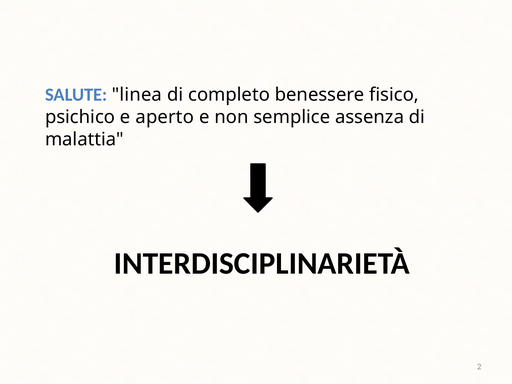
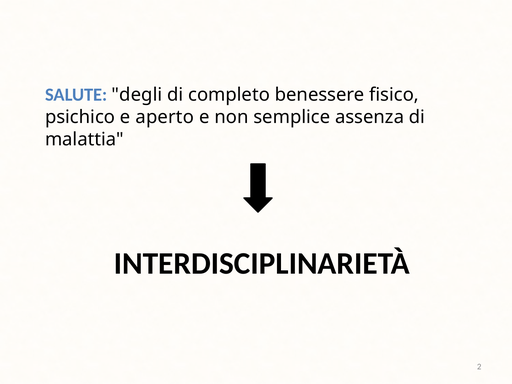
linea: linea -> degli (137, 95)
